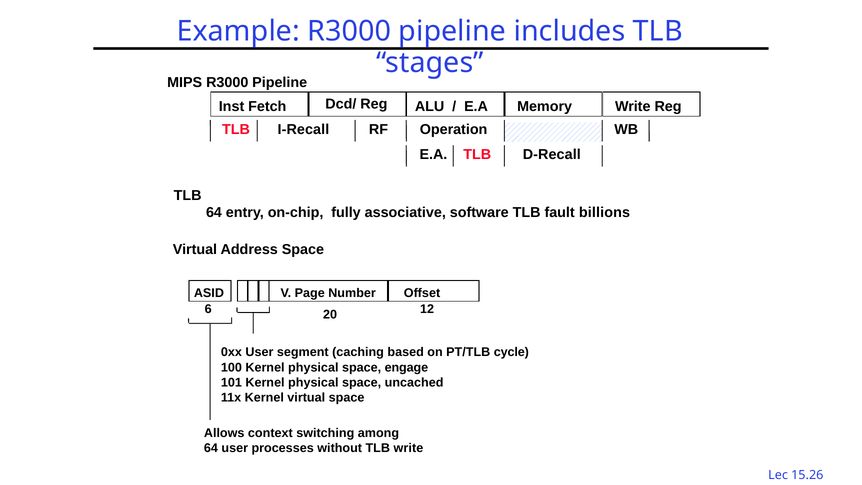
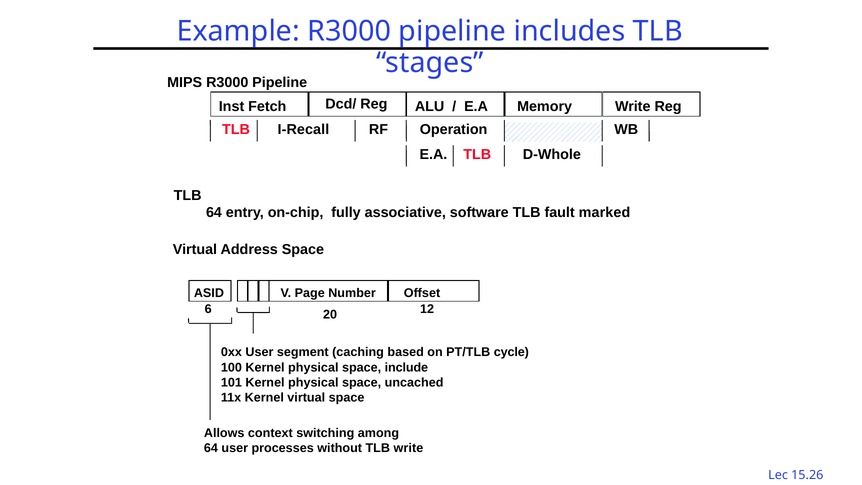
D-Recall: D-Recall -> D-Whole (552, 154)
billions: billions -> marked (604, 213)
engage: engage -> include (406, 367)
